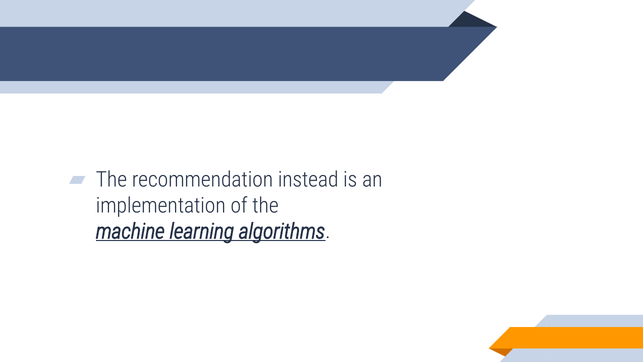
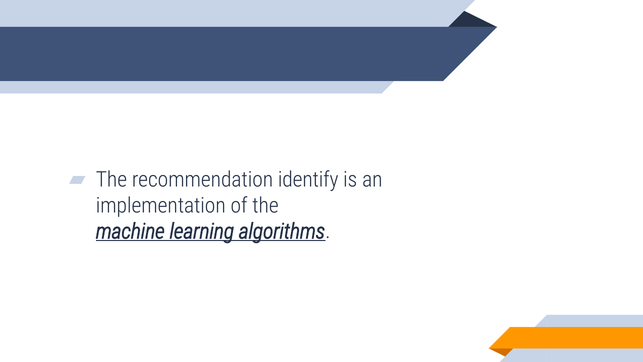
instead: instead -> identify (308, 180)
